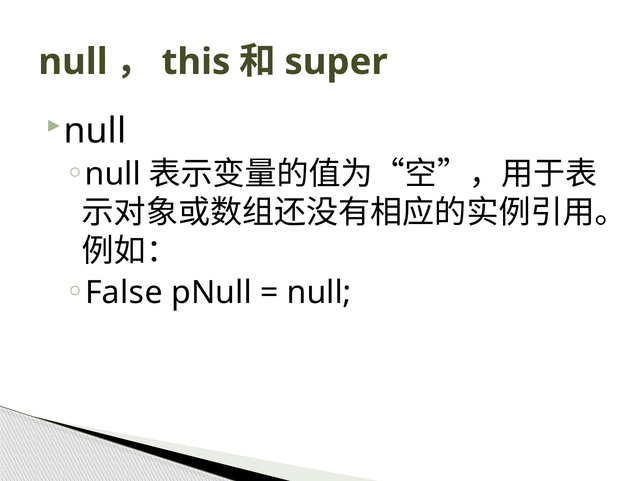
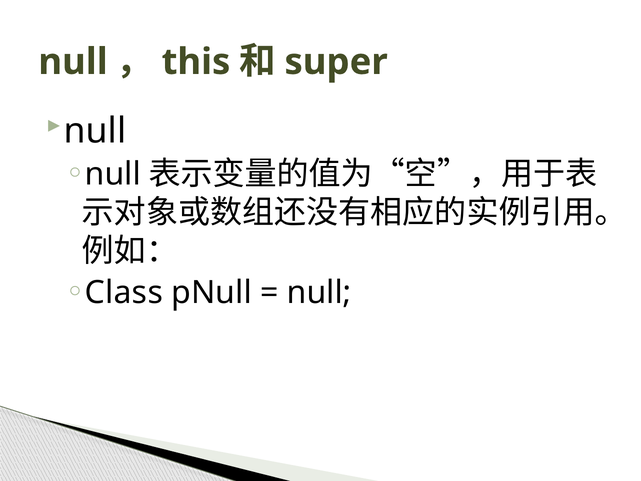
False: False -> Class (124, 292)
